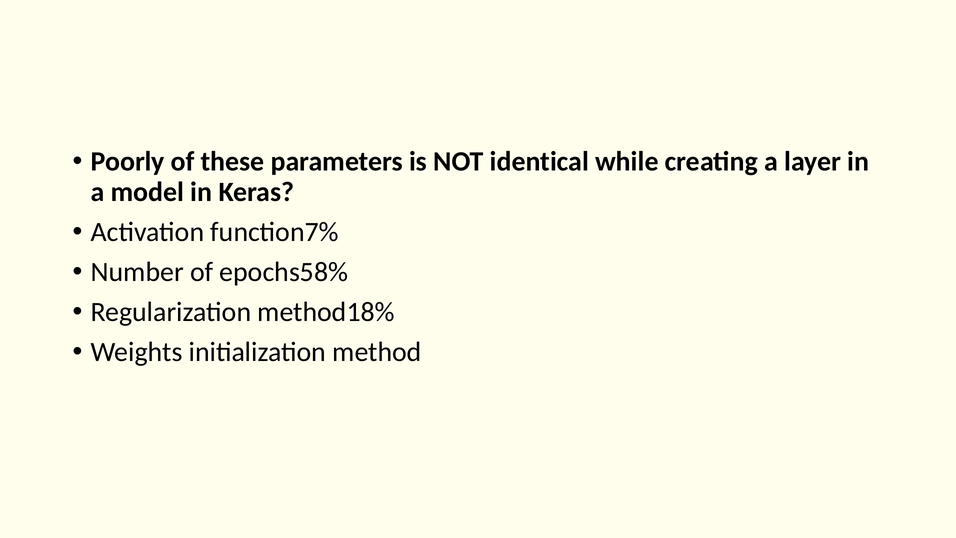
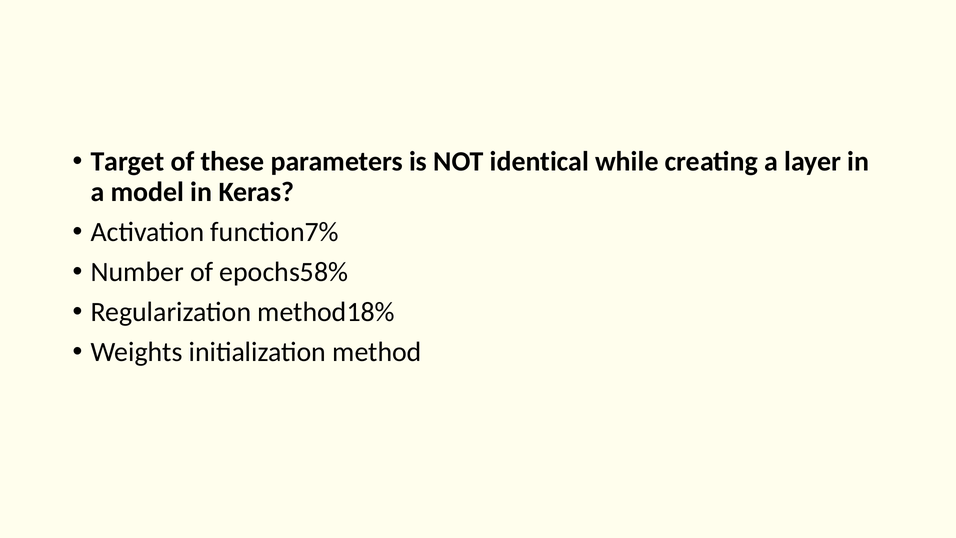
Poorly: Poorly -> Target (128, 162)
